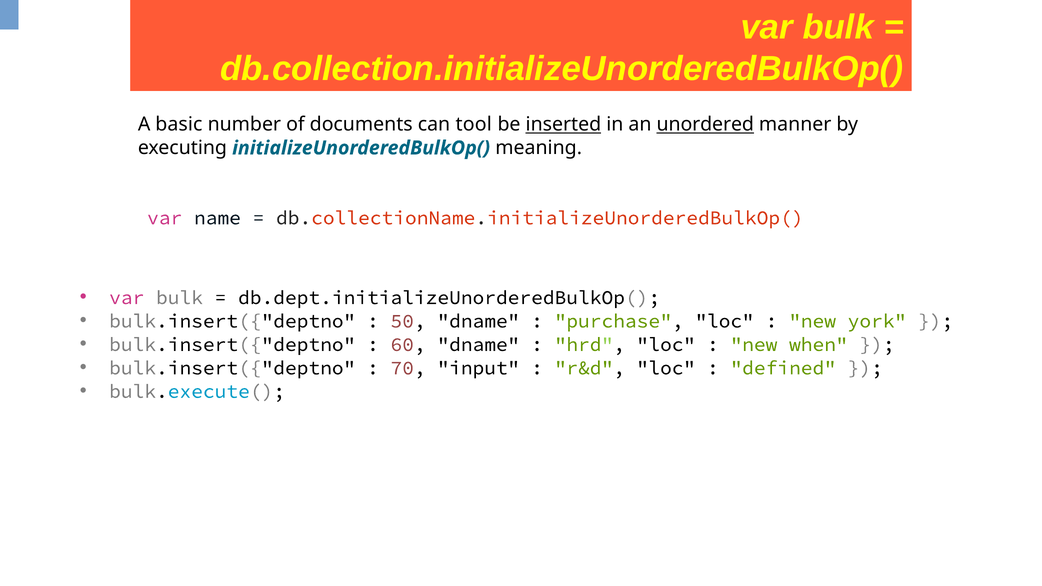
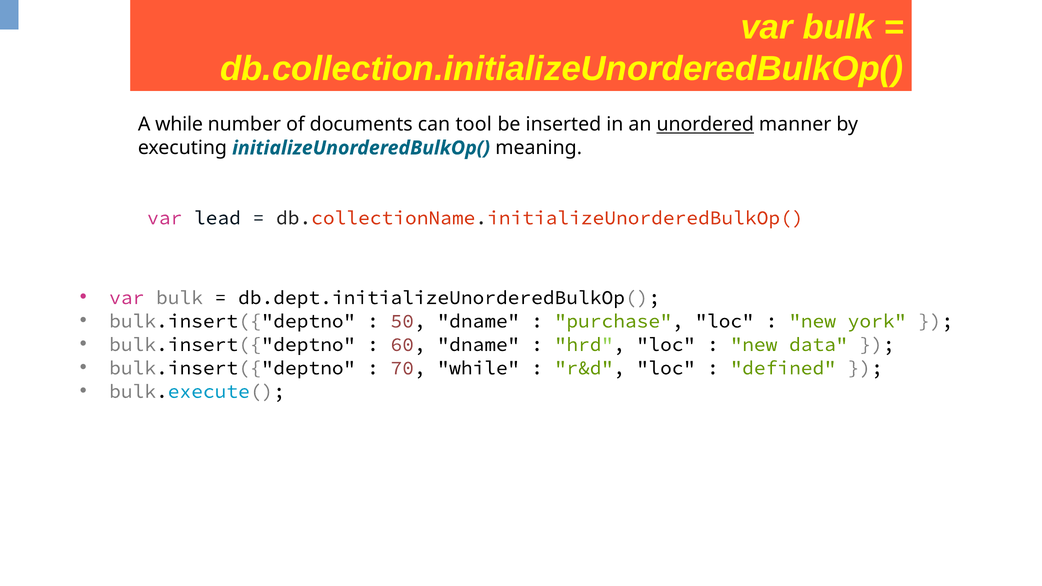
A basic: basic -> while (179, 125)
inserted underline: present -> none (563, 125)
name: name -> lead (217, 218)
when: when -> data (818, 345)
70 input: input -> while (478, 368)
